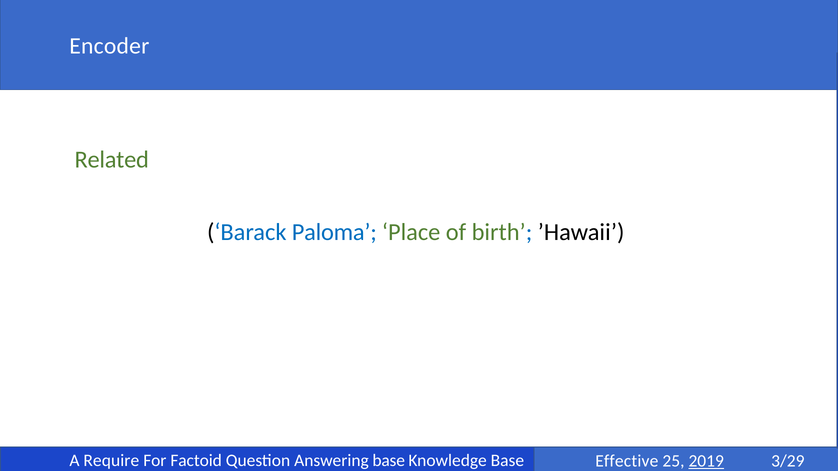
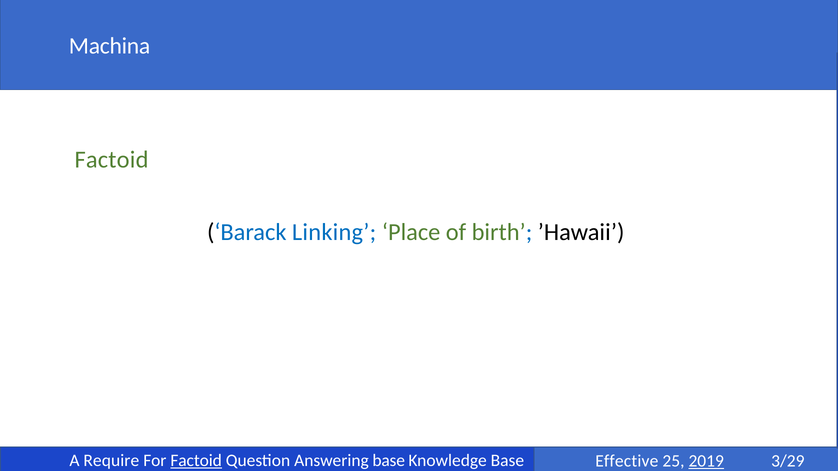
Encoder: Encoder -> Machina (110, 46)
Related: Related -> Factoid (111, 160)
Paloma: Paloma -> Linking (334, 232)
Factoid underline: none -> present (196, 461)
